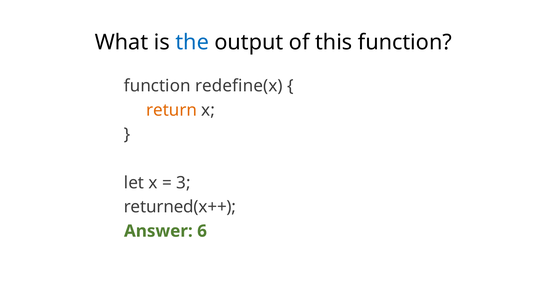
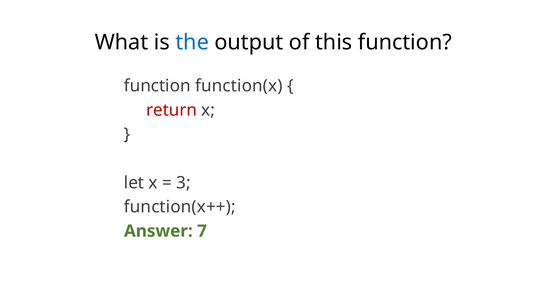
redefine(x: redefine(x -> function(x (239, 86)
return colour: orange -> red (172, 110)
returned(x++: returned(x++ -> function(x++ (180, 207)
6: 6 -> 7 (202, 231)
